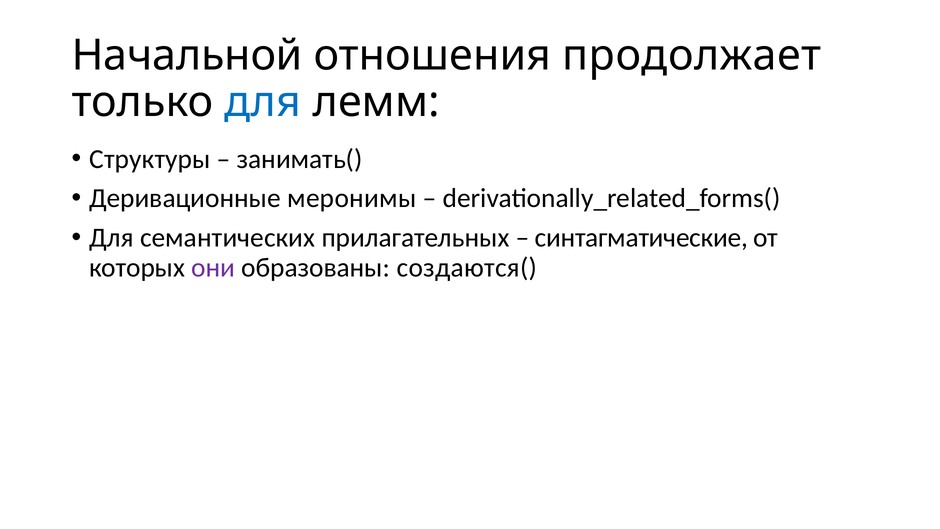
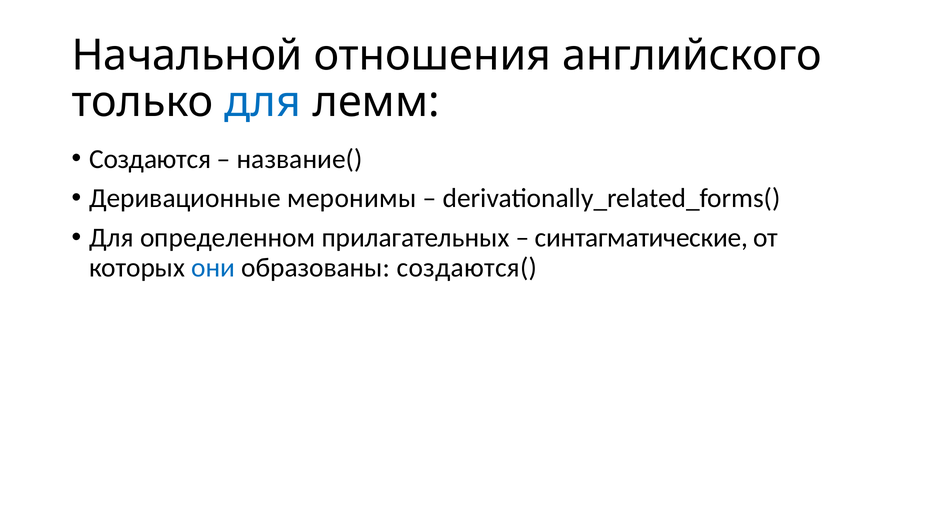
продолжает: продолжает -> английского (692, 56)
Структуры: Структуры -> Создаются (150, 159)
занимать(: занимать( -> название( (300, 159)
семантических: семантических -> определенном (228, 238)
они colour: purple -> blue (213, 267)
